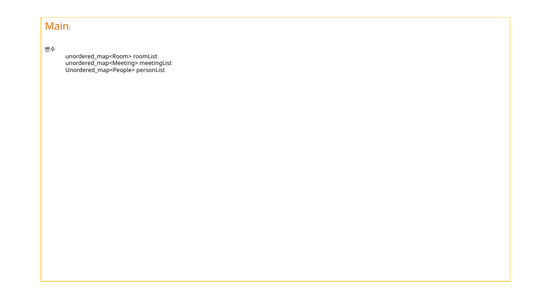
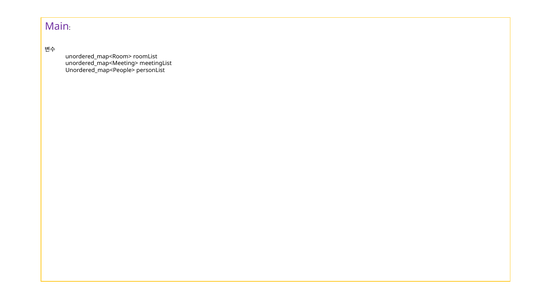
Main colour: orange -> purple (57, 26)
